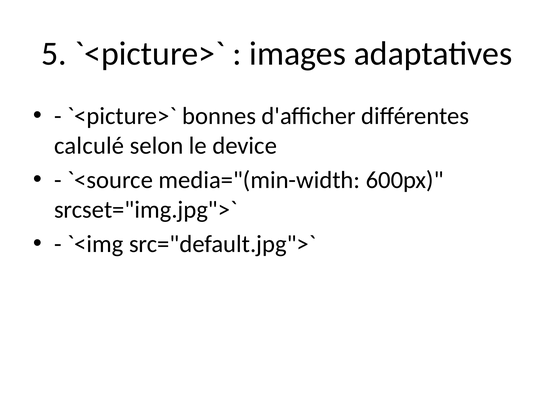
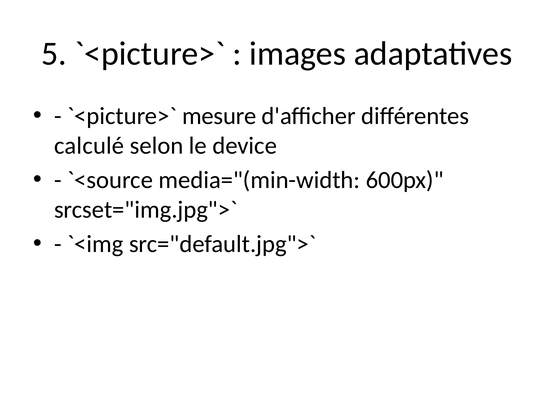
bonnes: bonnes -> mesure (219, 116)
